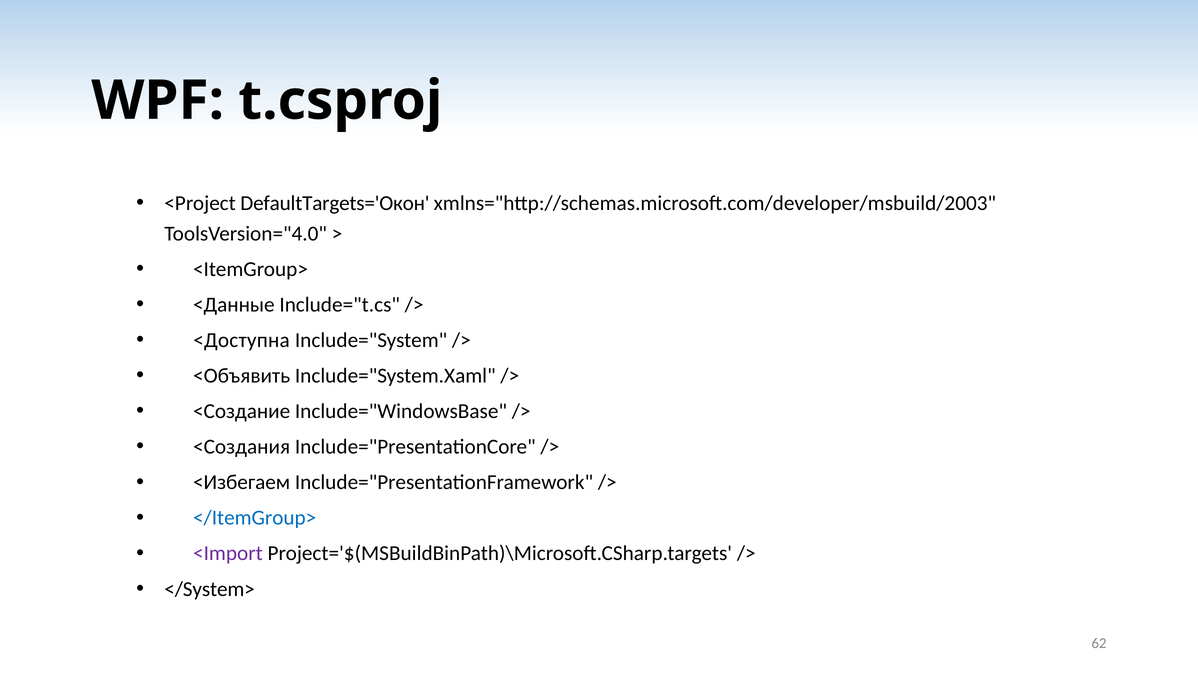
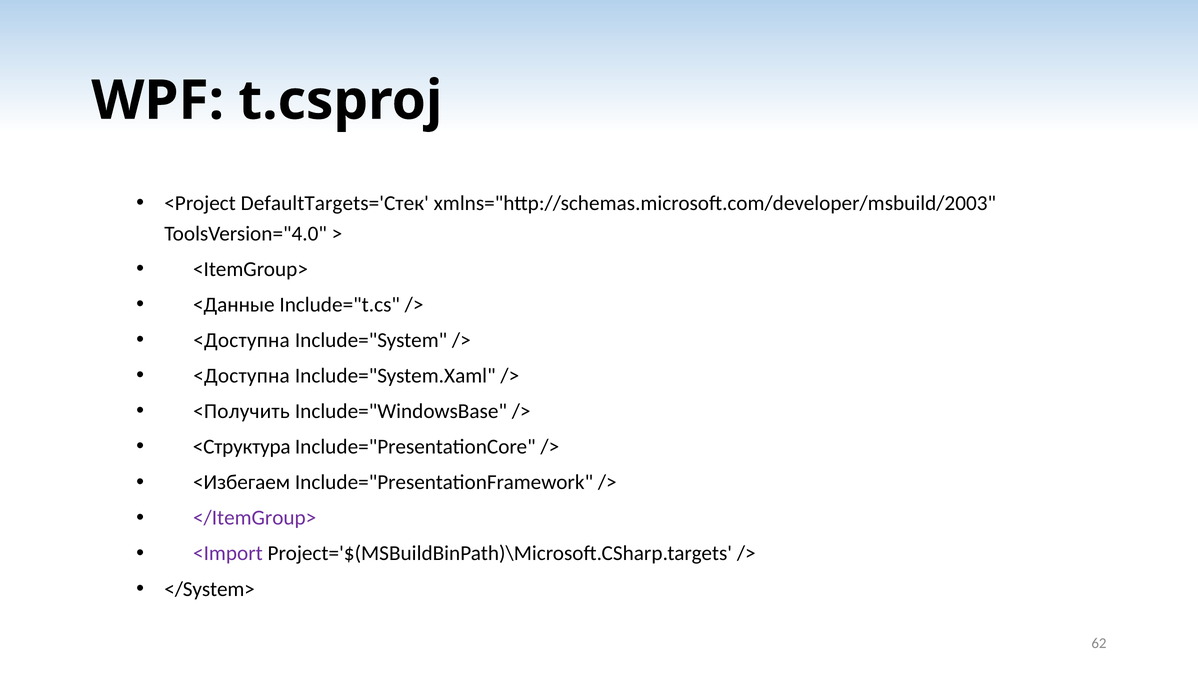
DefaultTargets='Окон: DefaultTargets='Окон -> DefaultTargets='Стек (335, 203)
<Объявить: <Объявить -> <Доступна (242, 376)
<Создание: <Создание -> <Получить (242, 411)
<Создания: <Создания -> <Структура (242, 447)
</ItemGroup> colour: blue -> purple (255, 518)
